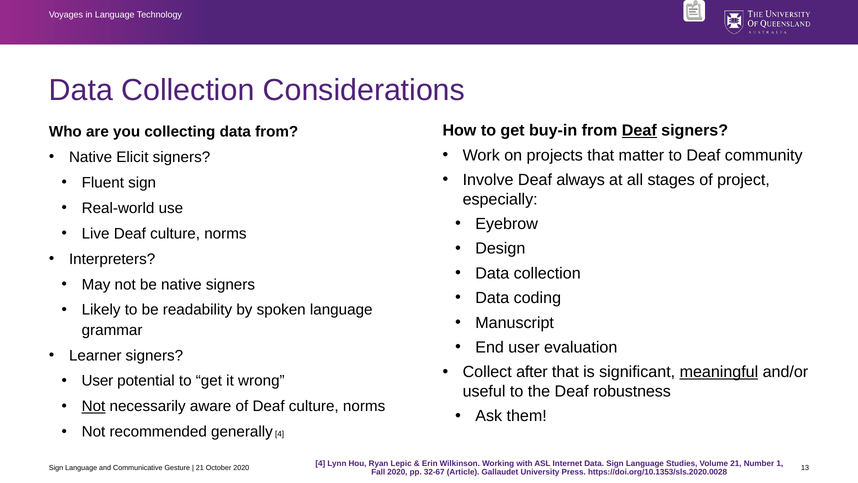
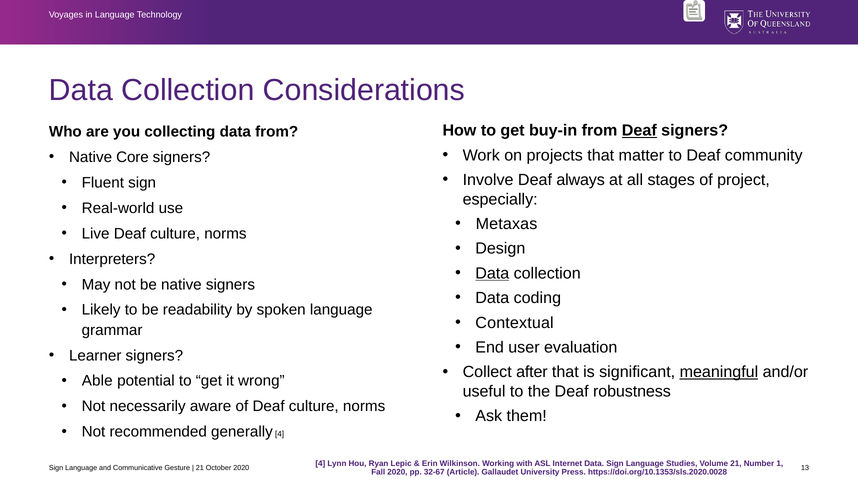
Elicit: Elicit -> Core (132, 157)
Eyebrow: Eyebrow -> Metaxas (507, 224)
Data underline: none -> present (492, 273)
Manuscript: Manuscript -> Contextual (515, 322)
User: User -> Able (97, 381)
Not underline: present -> none (94, 406)
